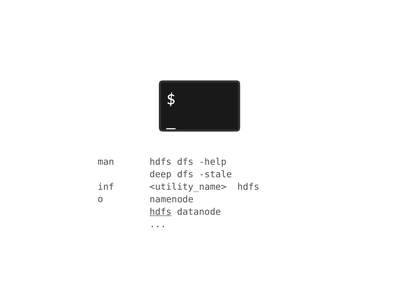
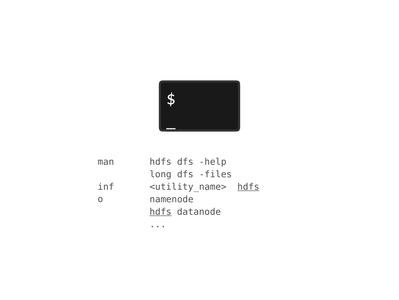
deep: deep -> long (161, 174)
stale: stale -> files (215, 174)
hdfs underline: none -> present (248, 186)
